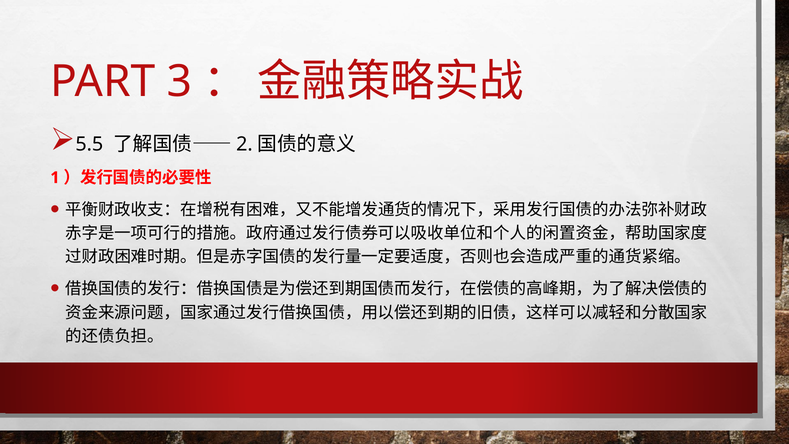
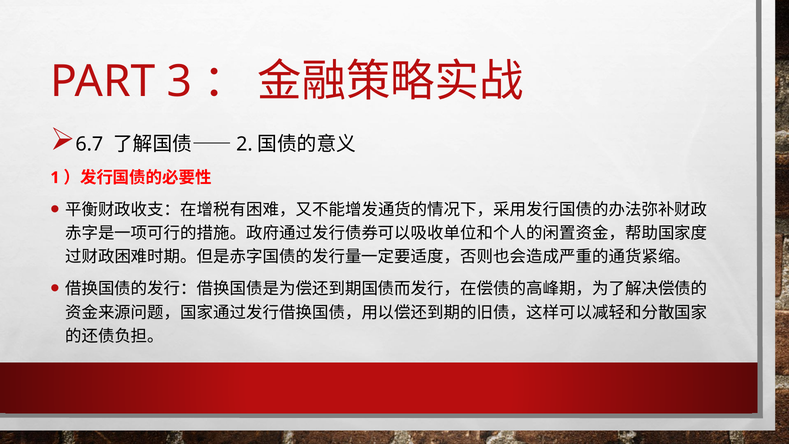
5.5: 5.5 -> 6.7 (89, 144)
